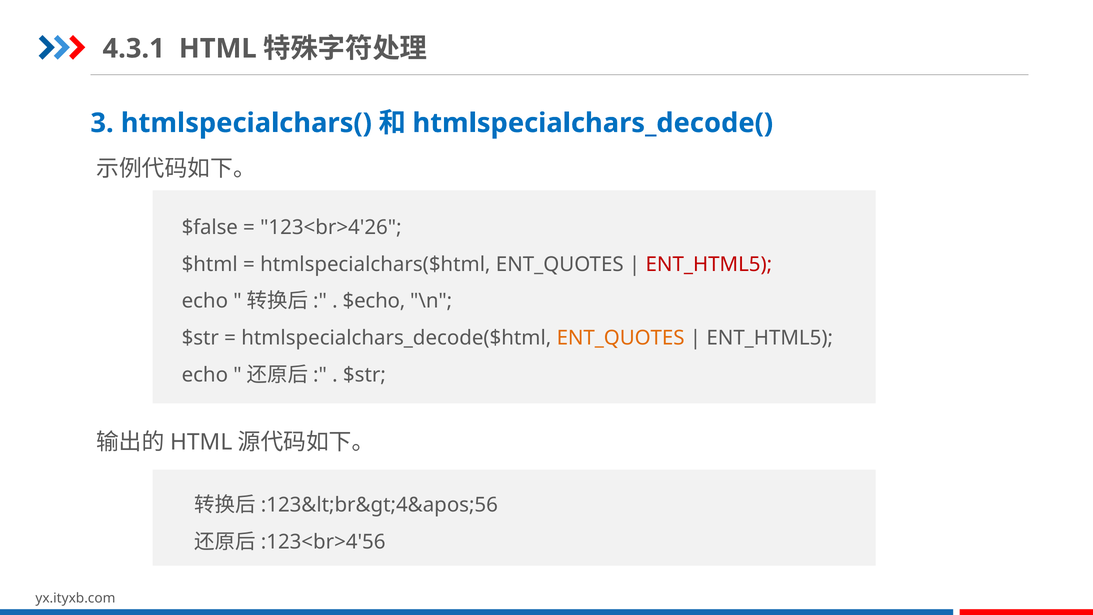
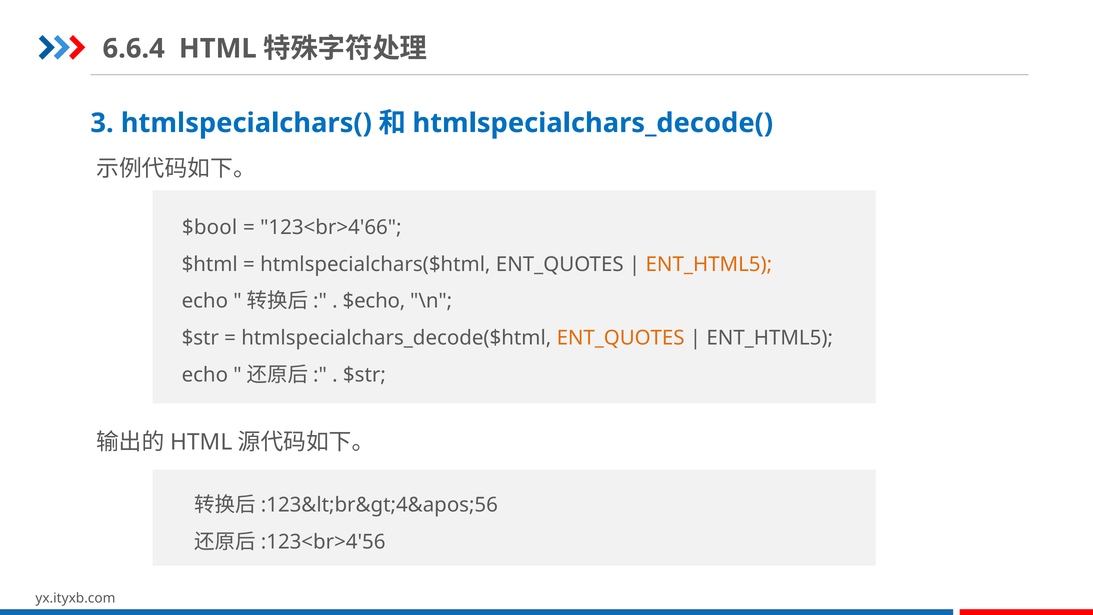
4.3.1: 4.3.1 -> 6.6.4 (134, 49)
$false: $false -> $bool (210, 227)
123<br>4'26: 123<br>4'26 -> 123<br>4'66 (331, 227)
ENT_HTML5 colour: red -> orange (709, 264)
